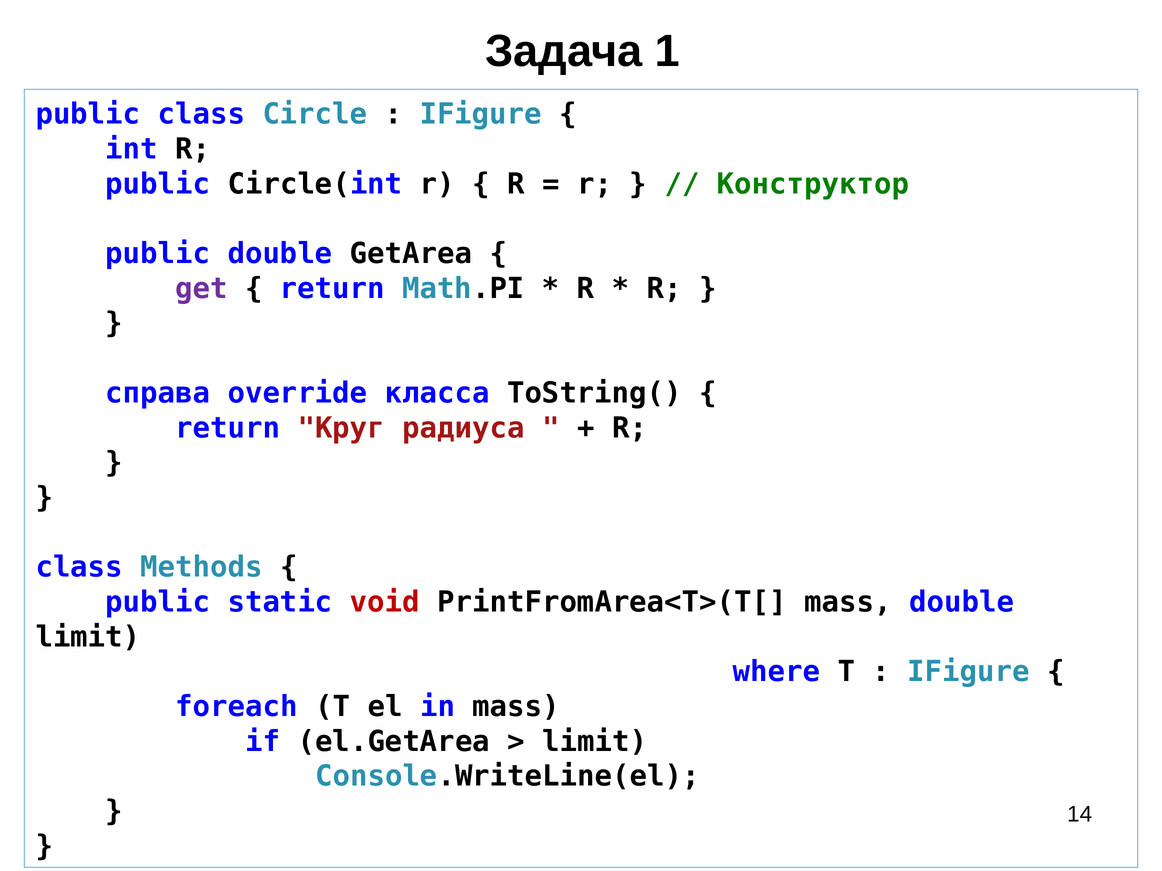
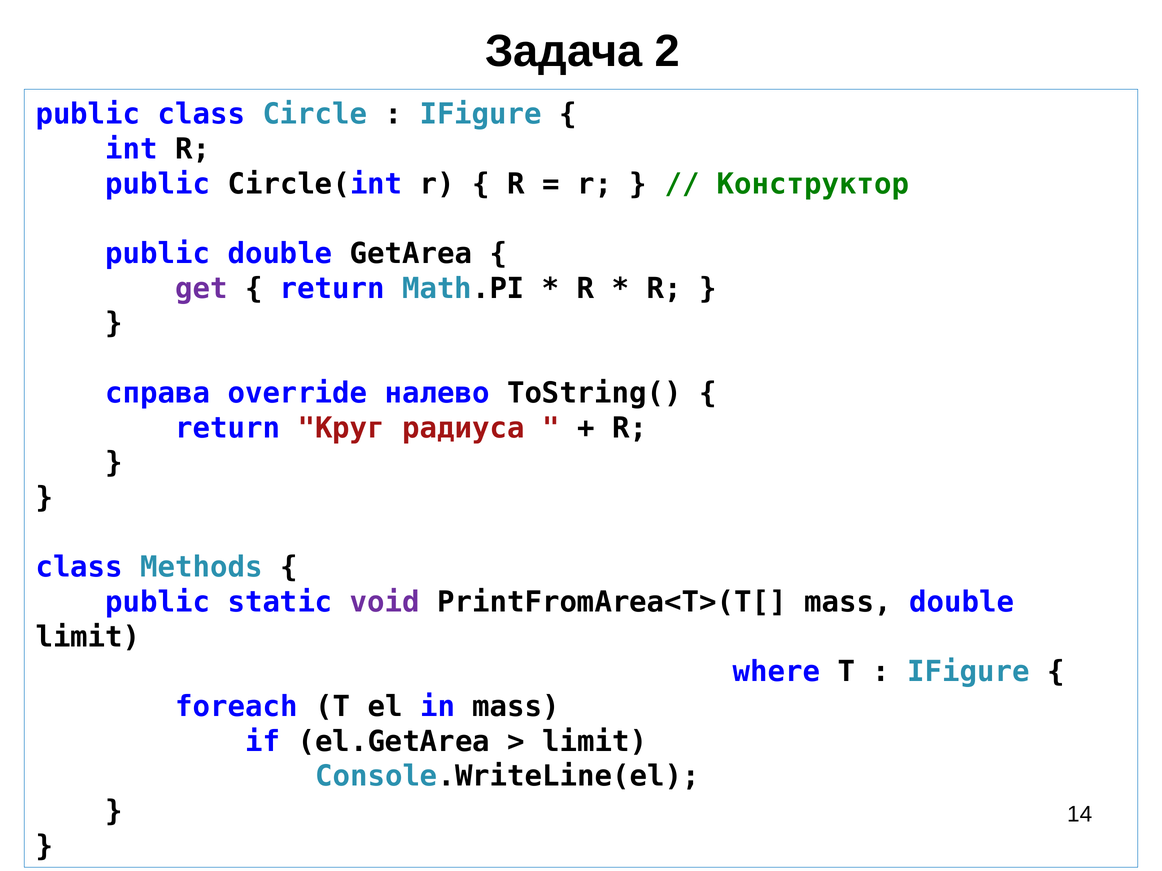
1: 1 -> 2 (667, 52)
класса: класса -> налево (437, 393)
void colour: red -> purple (385, 602)
